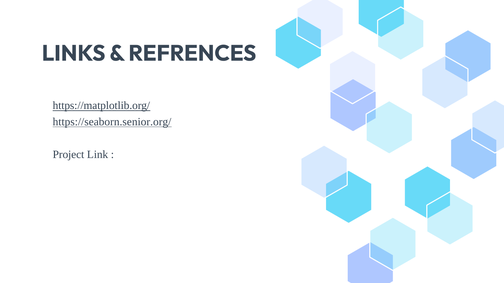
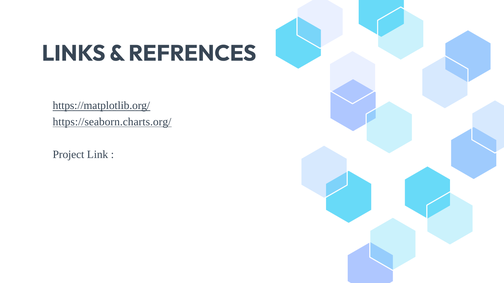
https://seaborn.senior.org/: https://seaborn.senior.org/ -> https://seaborn.charts.org/ (112, 122)
